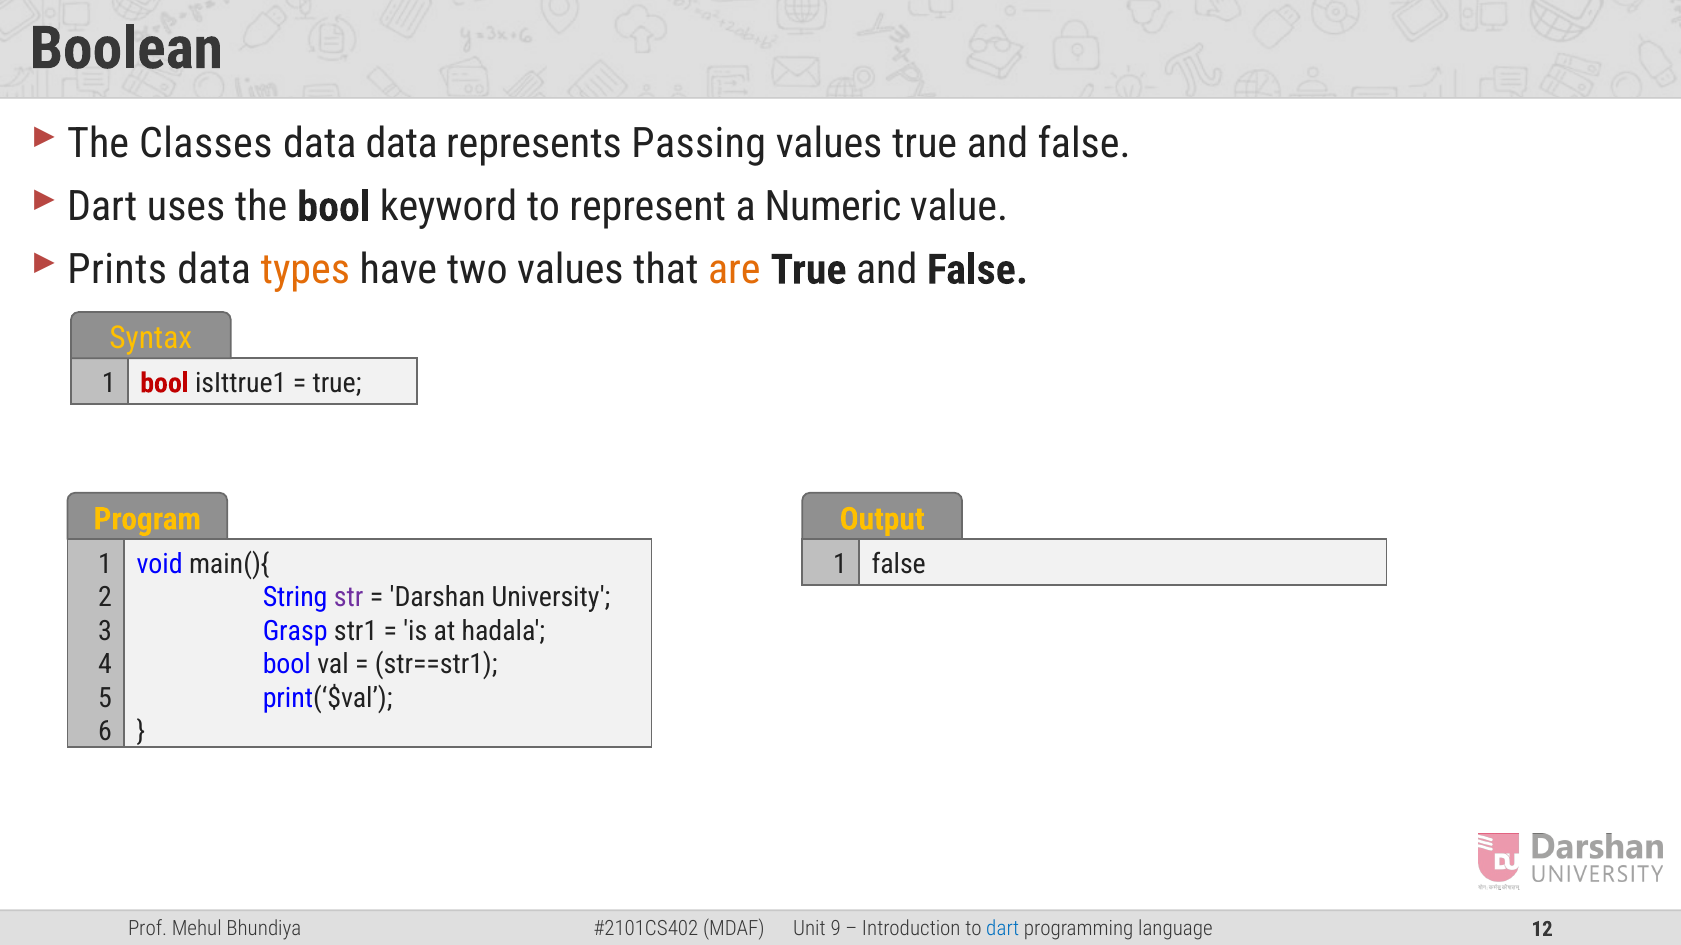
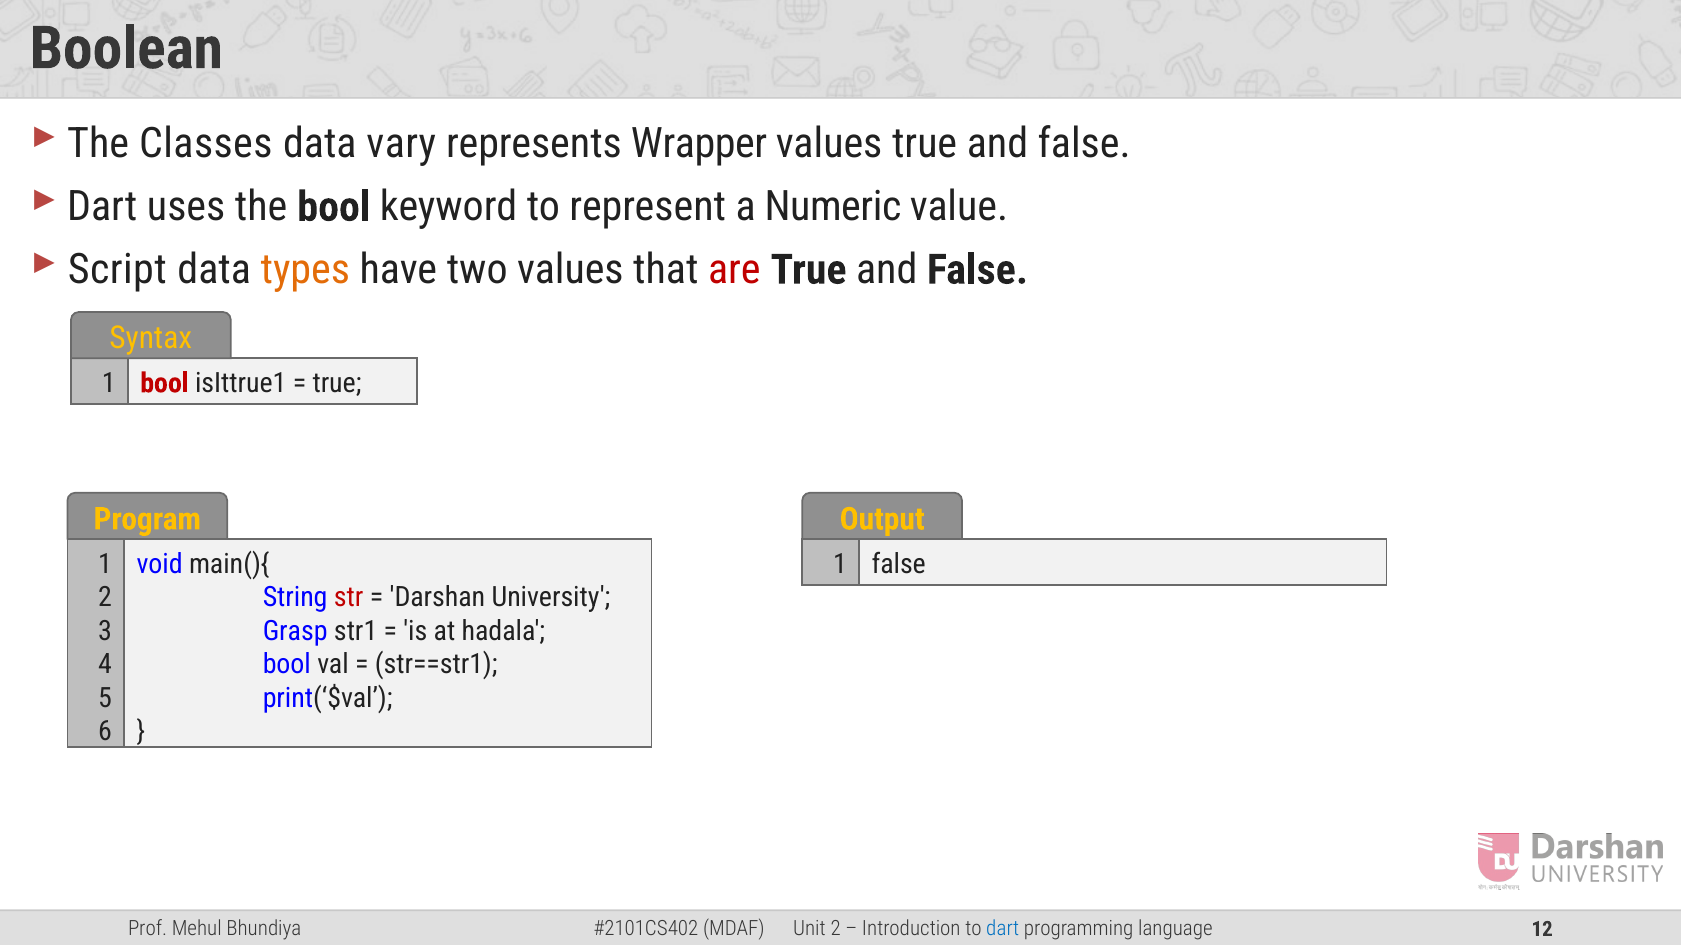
data data: data -> vary (401, 144)
Passing: Passing -> Wrapper (699, 144)
Prints: Prints -> Script (117, 270)
are colour: orange -> red (734, 270)
str colour: purple -> red (349, 598)
9: 9 -> 2 (836, 929)
